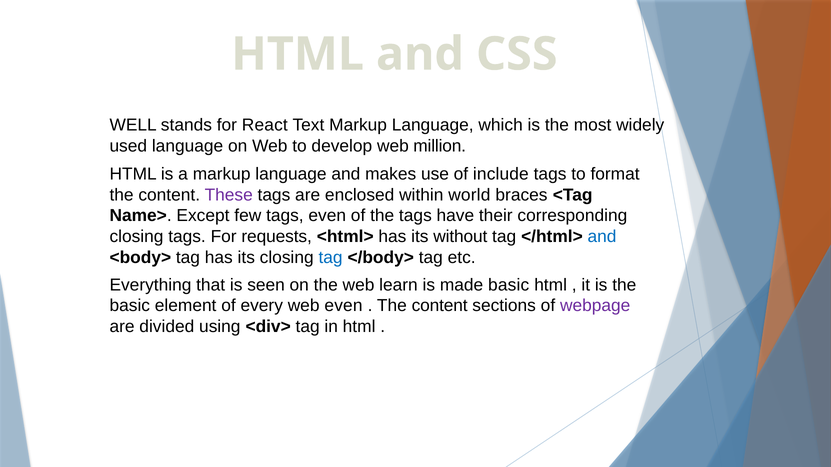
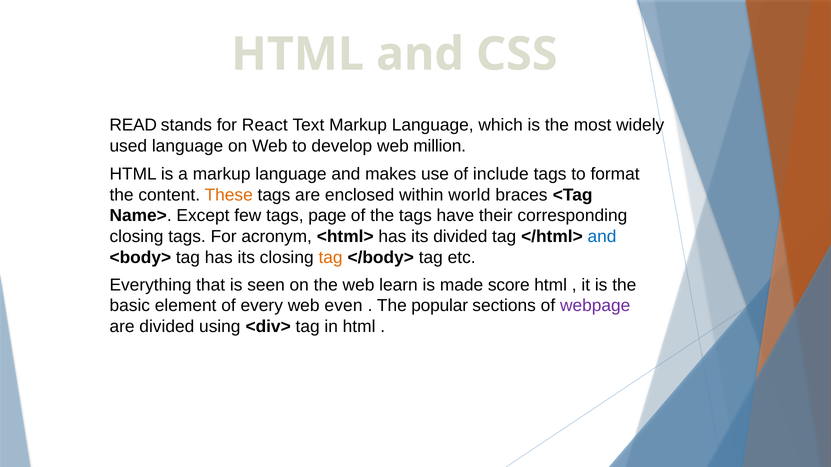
WELL: WELL -> READ (133, 125)
These colour: purple -> orange (229, 195)
tags even: even -> page (327, 216)
requests: requests -> acronym (277, 237)
its without: without -> divided (460, 237)
tag colour: blue -> orange (331, 258)
made basic: basic -> score (509, 285)
content: content -> popular (440, 306)
